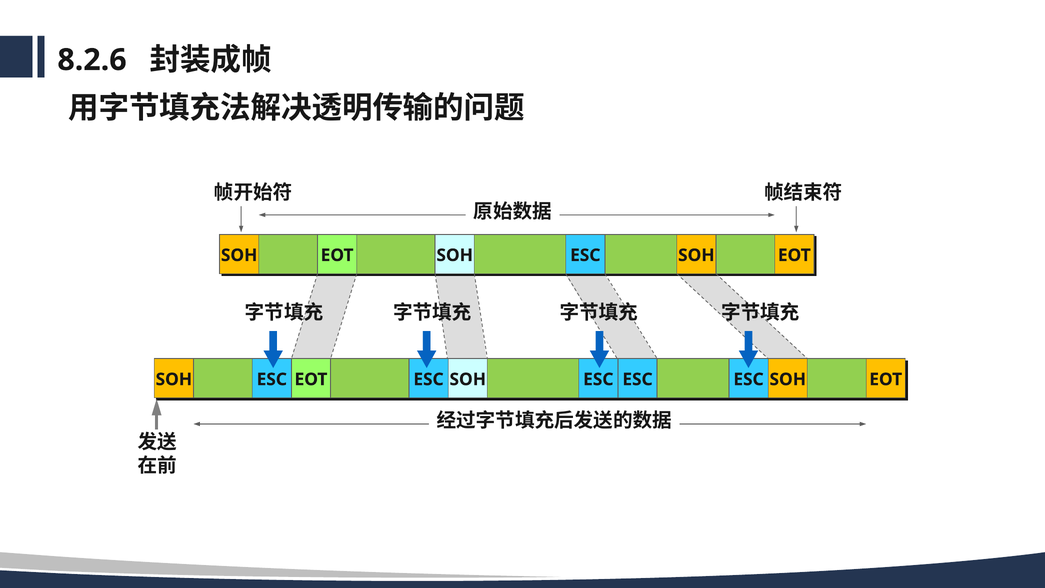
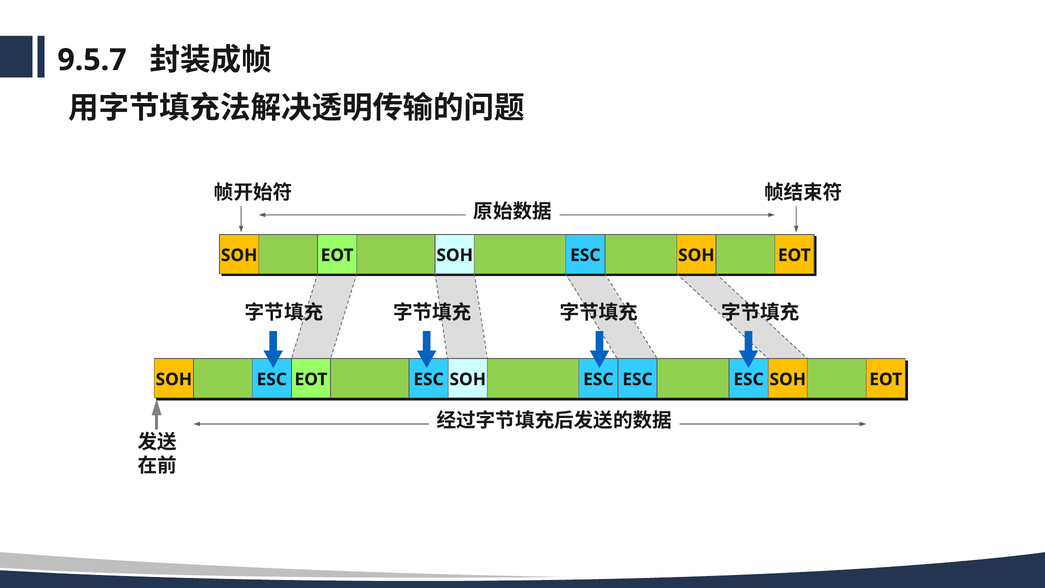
8.2.6: 8.2.6 -> 9.5.7 (92, 60)
